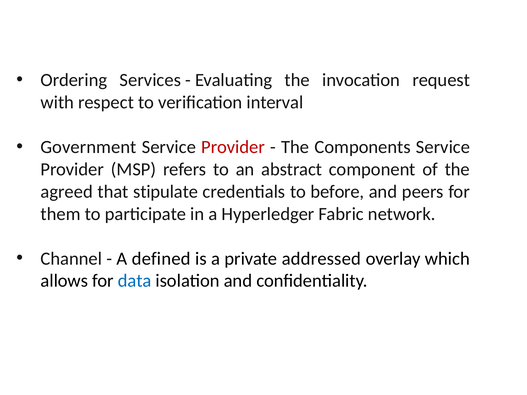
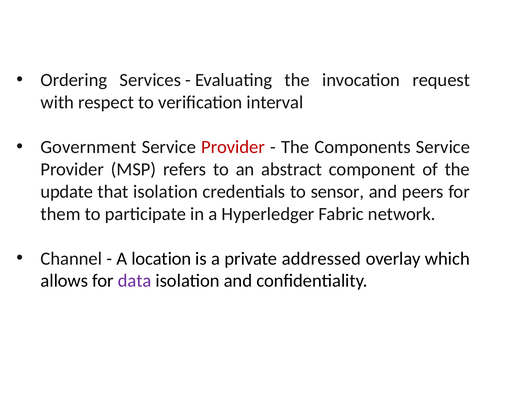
agreed: agreed -> update (67, 192)
that stipulate: stipulate -> isolation (166, 192)
before: before -> sensor (337, 192)
defined: defined -> location (161, 259)
data colour: blue -> purple (135, 281)
